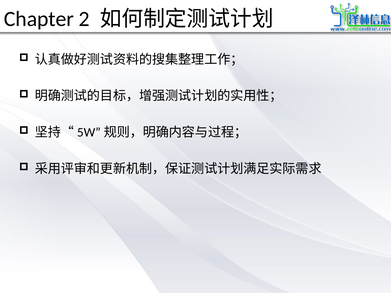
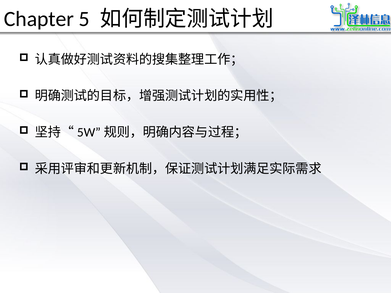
2: 2 -> 5 (84, 19)
